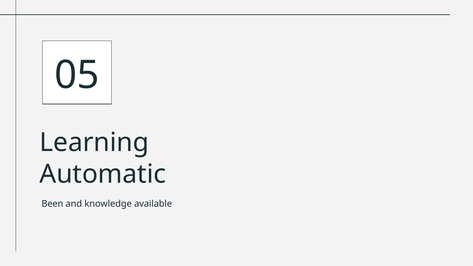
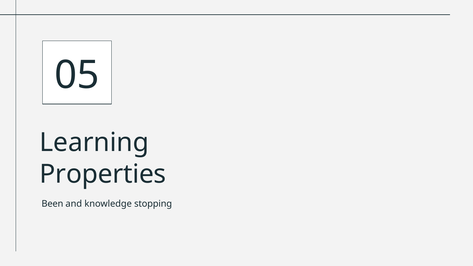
Automatic: Automatic -> Properties (103, 174)
available: available -> stopping (153, 204)
